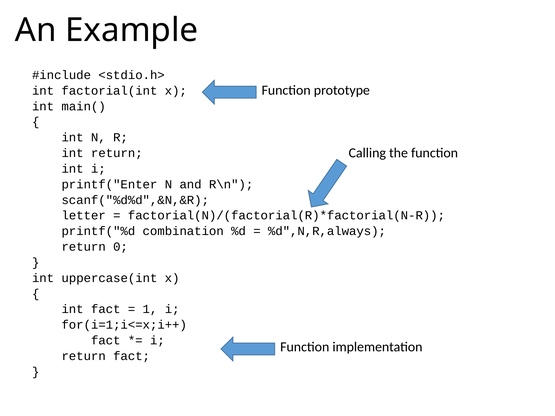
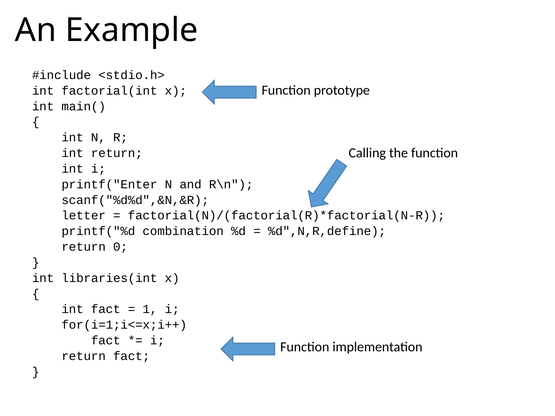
%d",N,R,always: %d",N,R,always -> %d",N,R,define (327, 231)
uppercase(int: uppercase(int -> libraries(int (109, 278)
